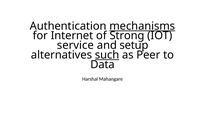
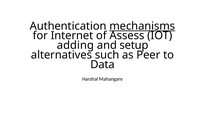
Strong: Strong -> Assess (127, 35)
service: service -> adding (75, 45)
such underline: present -> none (107, 55)
